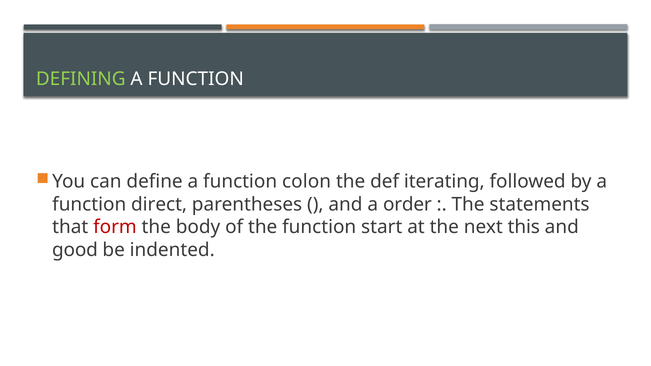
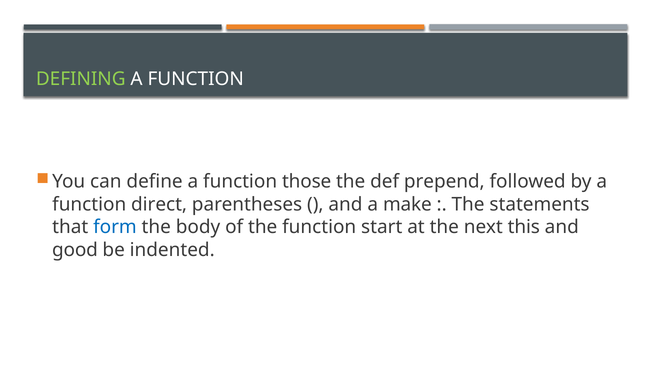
colon: colon -> those (307, 182)
iterating: iterating -> prepend (444, 182)
order: order -> make (407, 205)
form colour: red -> blue (115, 227)
